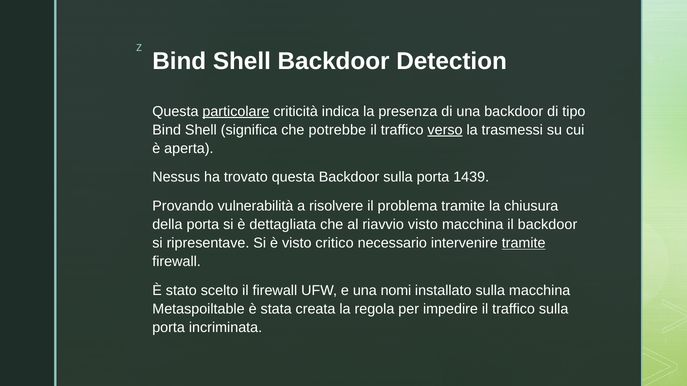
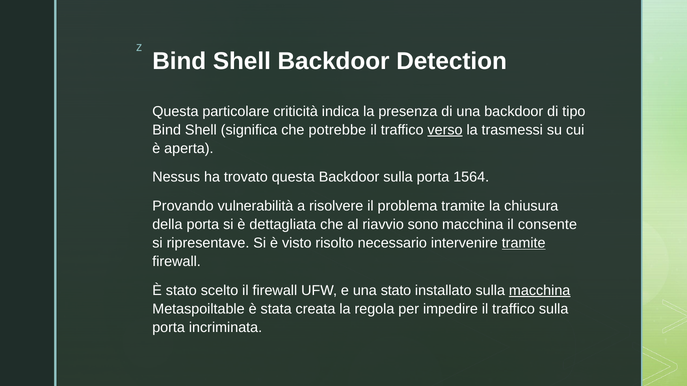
particolare underline: present -> none (236, 112)
1439: 1439 -> 1564 (471, 177)
riavvio visto: visto -> sono (423, 225)
il backdoor: backdoor -> consente (547, 225)
critico: critico -> risolto (335, 243)
una nomi: nomi -> stato (396, 291)
macchina underline: none -> present (540, 291)
